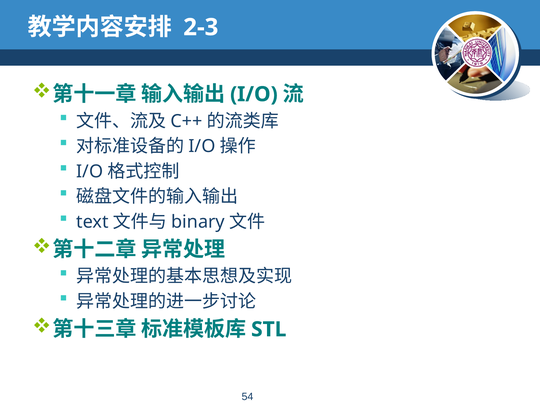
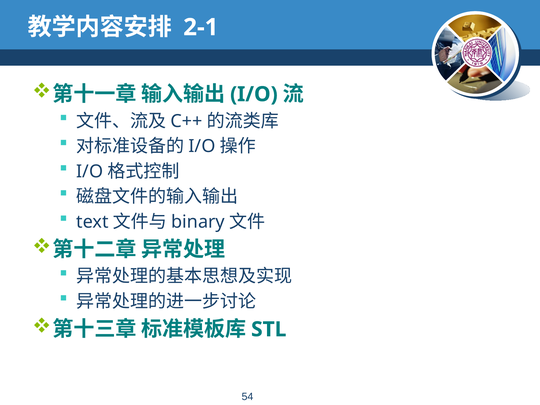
2-3: 2-3 -> 2-1 (201, 27)
